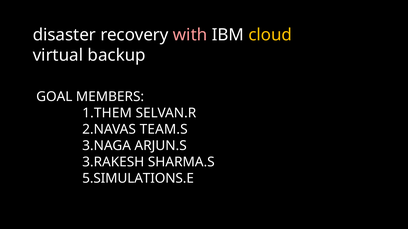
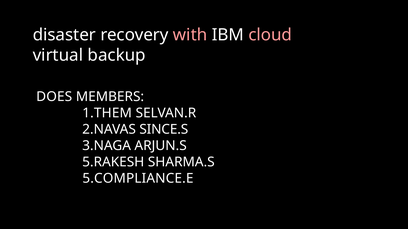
cloud colour: yellow -> pink (270, 35)
GOAL: GOAL -> DOES (54, 97)
TEAM.S: TEAM.S -> SINCE.S (164, 130)
3.RAKESH: 3.RAKESH -> 5.RAKESH (113, 162)
5.SIMULATIONS.E: 5.SIMULATIONS.E -> 5.COMPLIANCE.E (138, 179)
